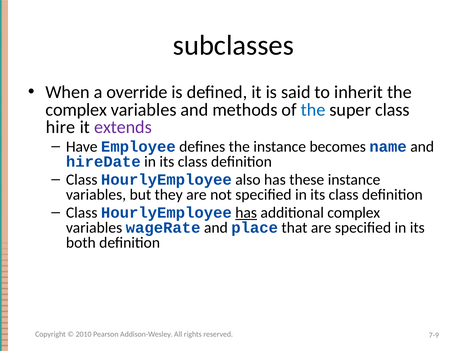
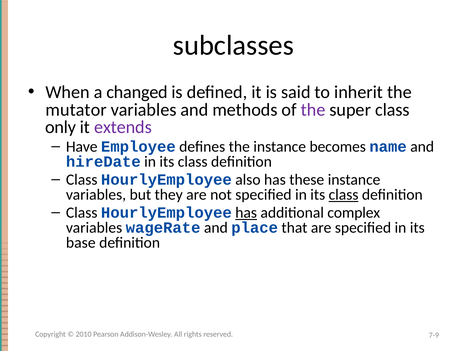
override: override -> changed (137, 92)
complex: complex -> mutator (76, 109)
the colour: blue -> purple (313, 109)
hire: hire -> only (61, 127)
class underline: none -> present (344, 194)
both: both -> base (81, 242)
